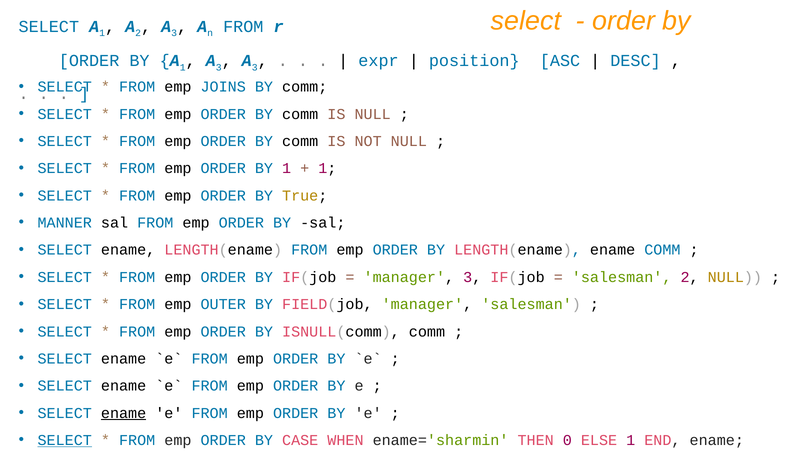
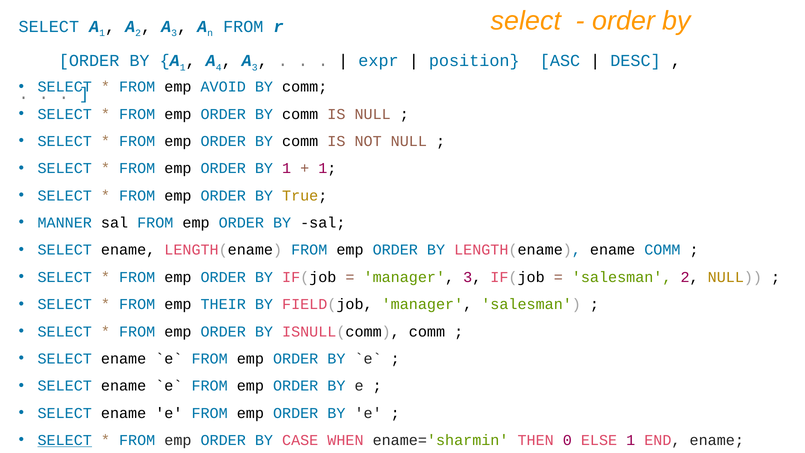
3: 3 -> 4 (219, 67)
JOINS: JOINS -> AVOID (223, 87)
OUTER: OUTER -> THEIR (223, 304)
ename underline: present -> none (124, 413)
